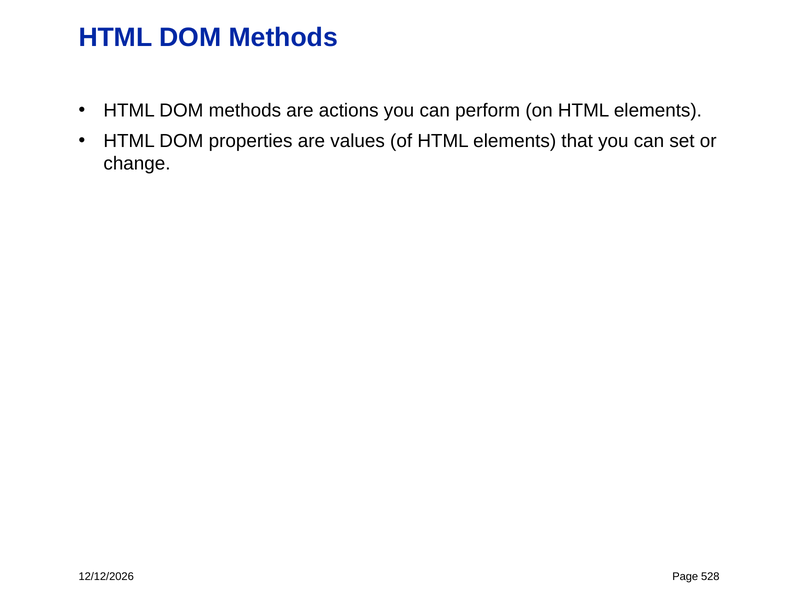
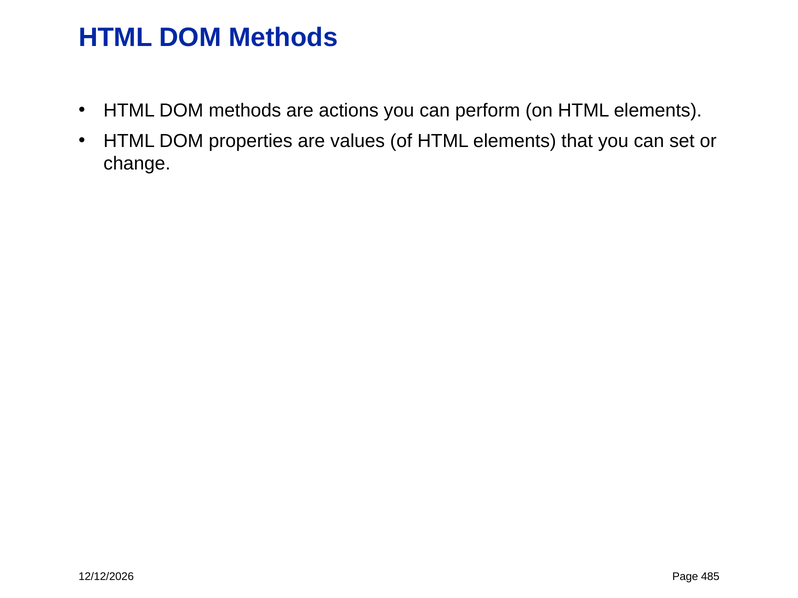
528: 528 -> 485 (710, 577)
